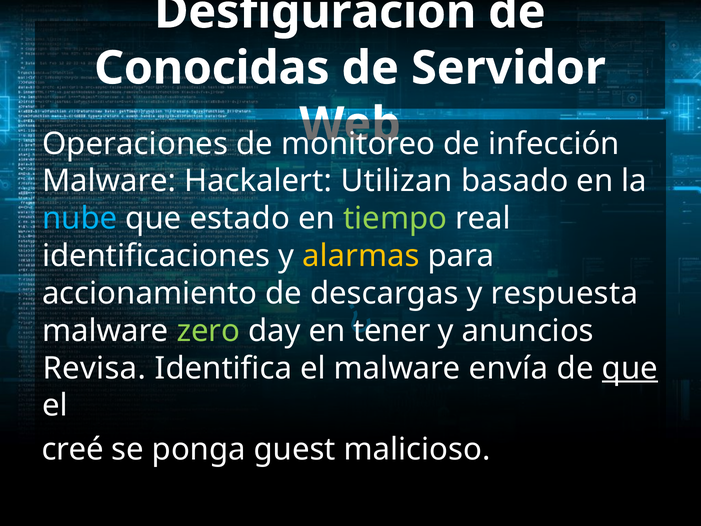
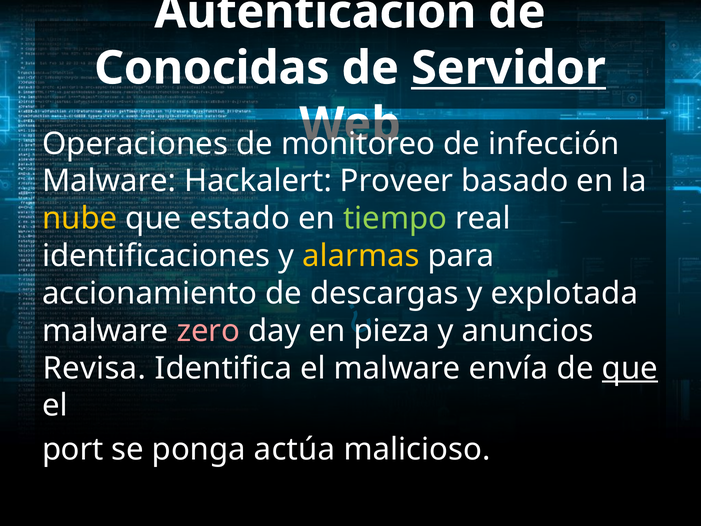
Desfiguración: Desfiguración -> Autenticación (315, 12)
Servidor underline: none -> present (508, 68)
Utilizan: Utilizan -> Proveer (397, 181)
nube colour: light blue -> yellow (80, 219)
respuesta: respuesta -> explotada (564, 293)
zero colour: light green -> pink (208, 331)
tener: tener -> pieza (392, 331)
creé: creé -> port (73, 449)
guest: guest -> actúa (295, 449)
